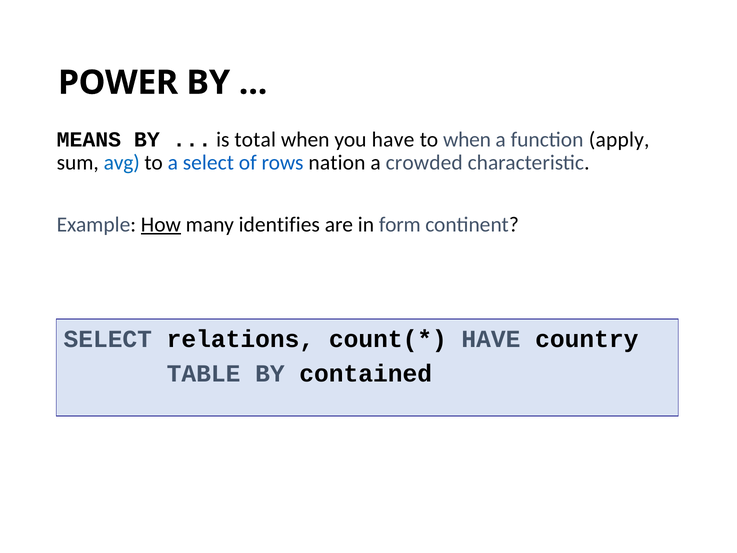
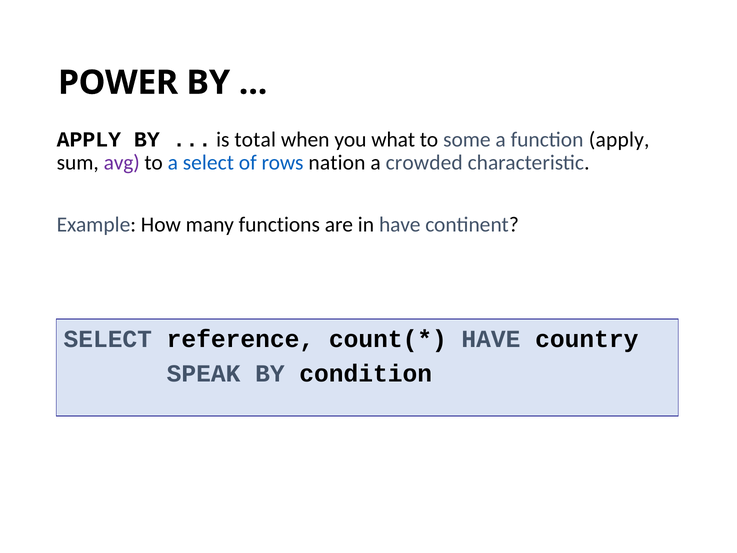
MEANS: MEANS -> APPLY (89, 140)
you have: have -> what (393, 140)
to when: when -> some (467, 140)
avg colour: blue -> purple (122, 163)
How underline: present -> none (161, 225)
identifies: identifies -> functions (279, 225)
in form: form -> have (400, 225)
relations: relations -> reference (240, 339)
TABLE: TABLE -> SPEAK (204, 373)
contained: contained -> condition (366, 373)
